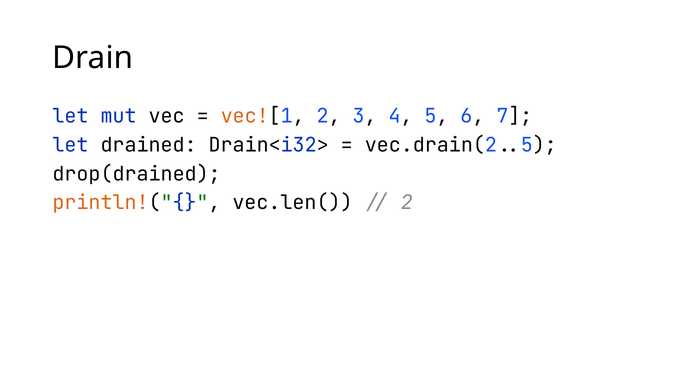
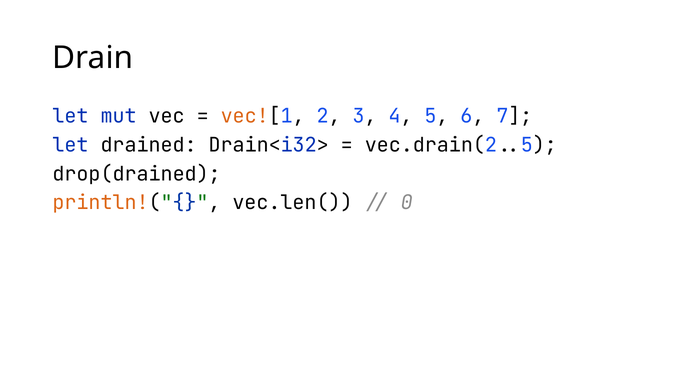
2: 2 -> 0 (407, 203)
